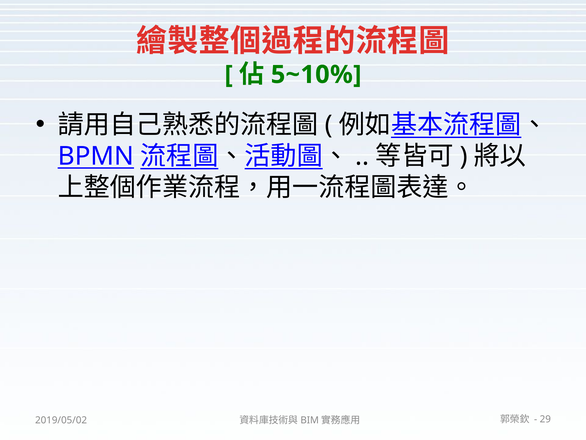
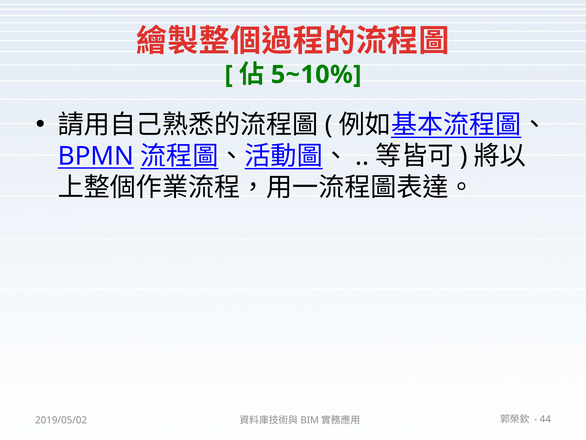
29: 29 -> 44 (545, 419)
